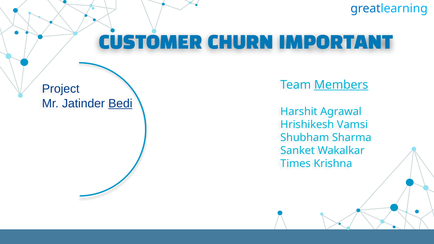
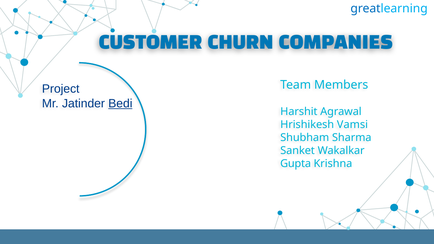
IMPORTANT: IMPORTANT -> COMPANIES (336, 43)
Members underline: present -> none (341, 85)
Times: Times -> Gupta (296, 164)
